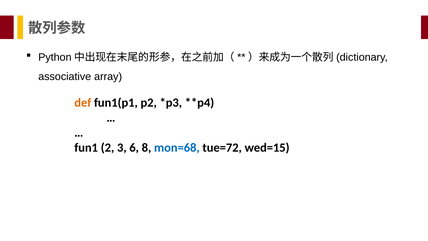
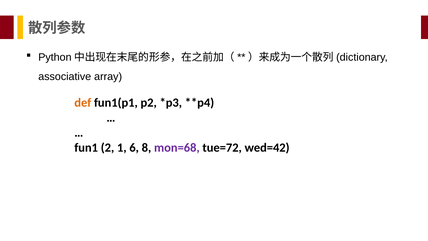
3: 3 -> 1 (122, 147)
mon=68 colour: blue -> purple (177, 147)
wed=15: wed=15 -> wed=42 (267, 147)
